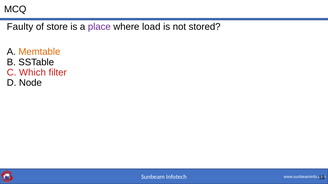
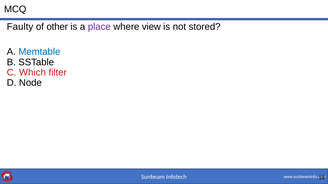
store: store -> other (57, 27)
load: load -> view (151, 27)
Memtable colour: orange -> blue (39, 52)
